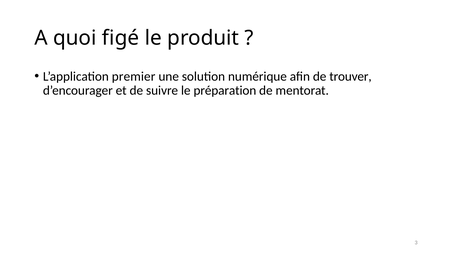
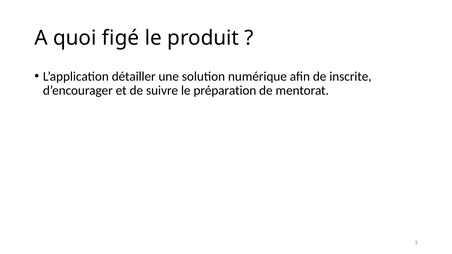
premier: premier -> détailler (134, 76)
trouver: trouver -> inscrite (350, 76)
